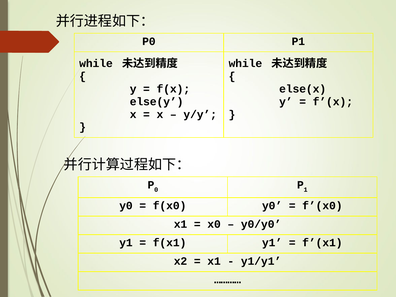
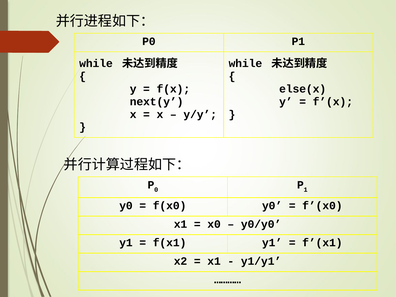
else(y: else(y -> next(y (157, 102)
